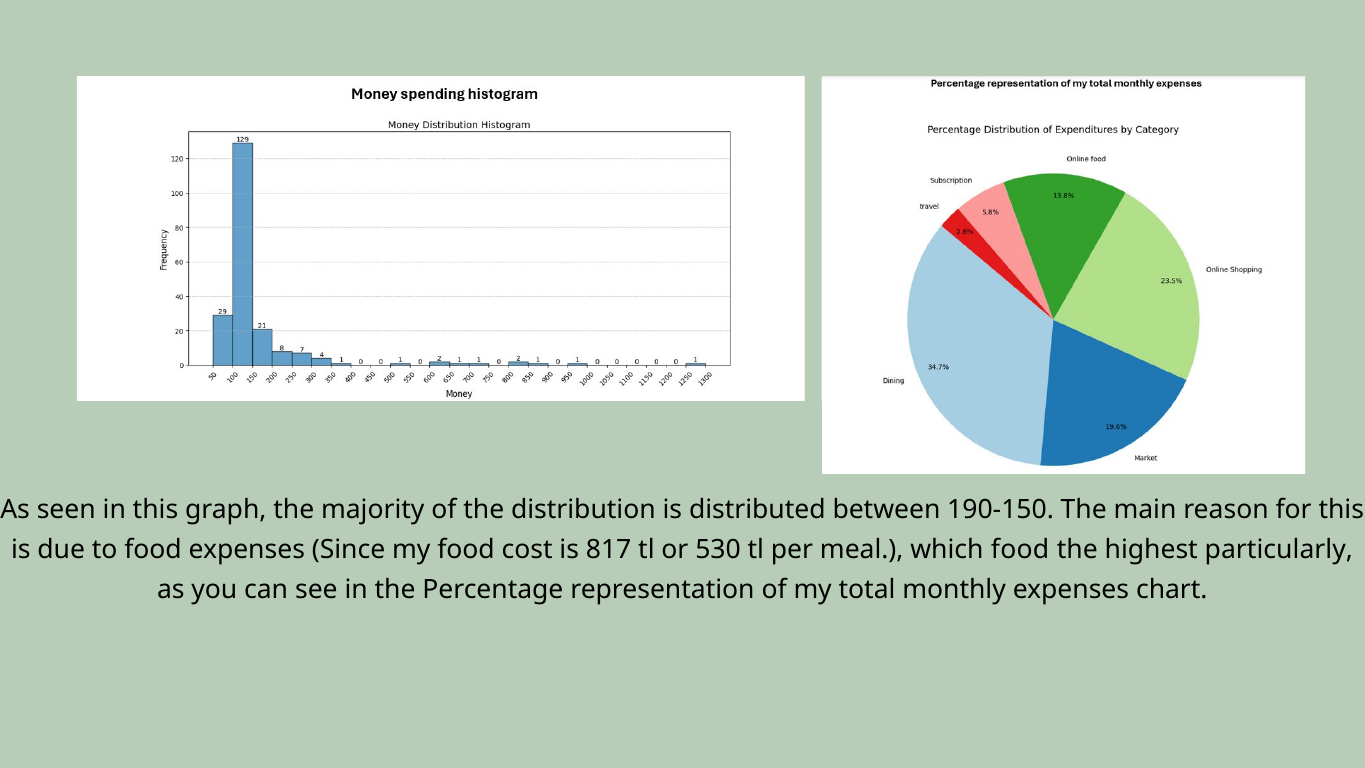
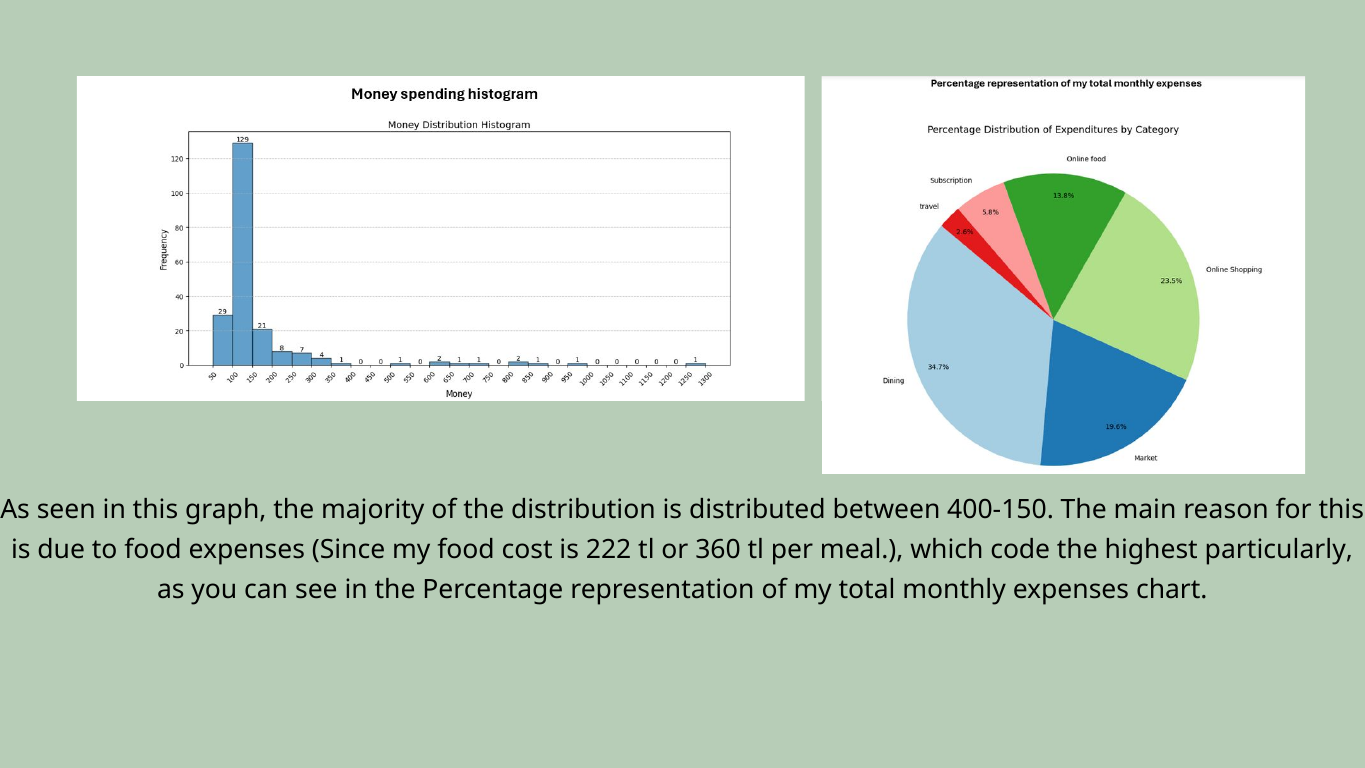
190-150: 190-150 -> 400-150 (1001, 510)
817: 817 -> 222 (609, 550)
530: 530 -> 360 (718, 550)
which food: food -> code (1020, 550)
